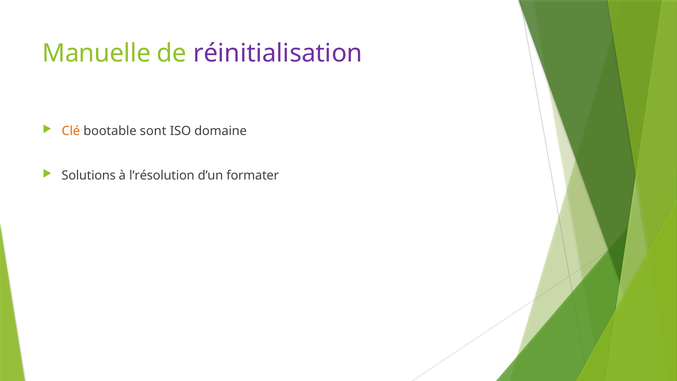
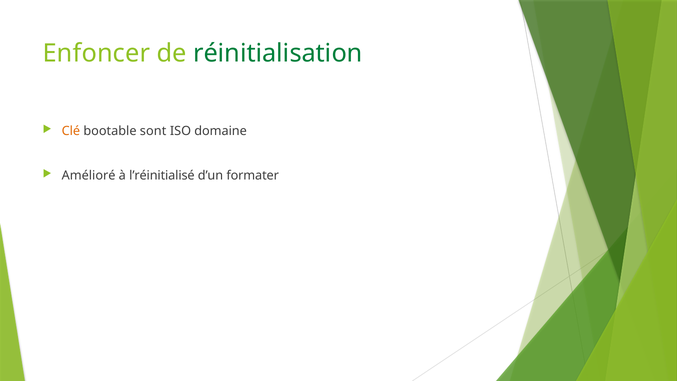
Manuelle: Manuelle -> Enfoncer (96, 53)
réinitialisation colour: purple -> green (278, 53)
Solutions: Solutions -> Amélioré (89, 176)
l’résolution: l’résolution -> l’réinitialisé (162, 176)
